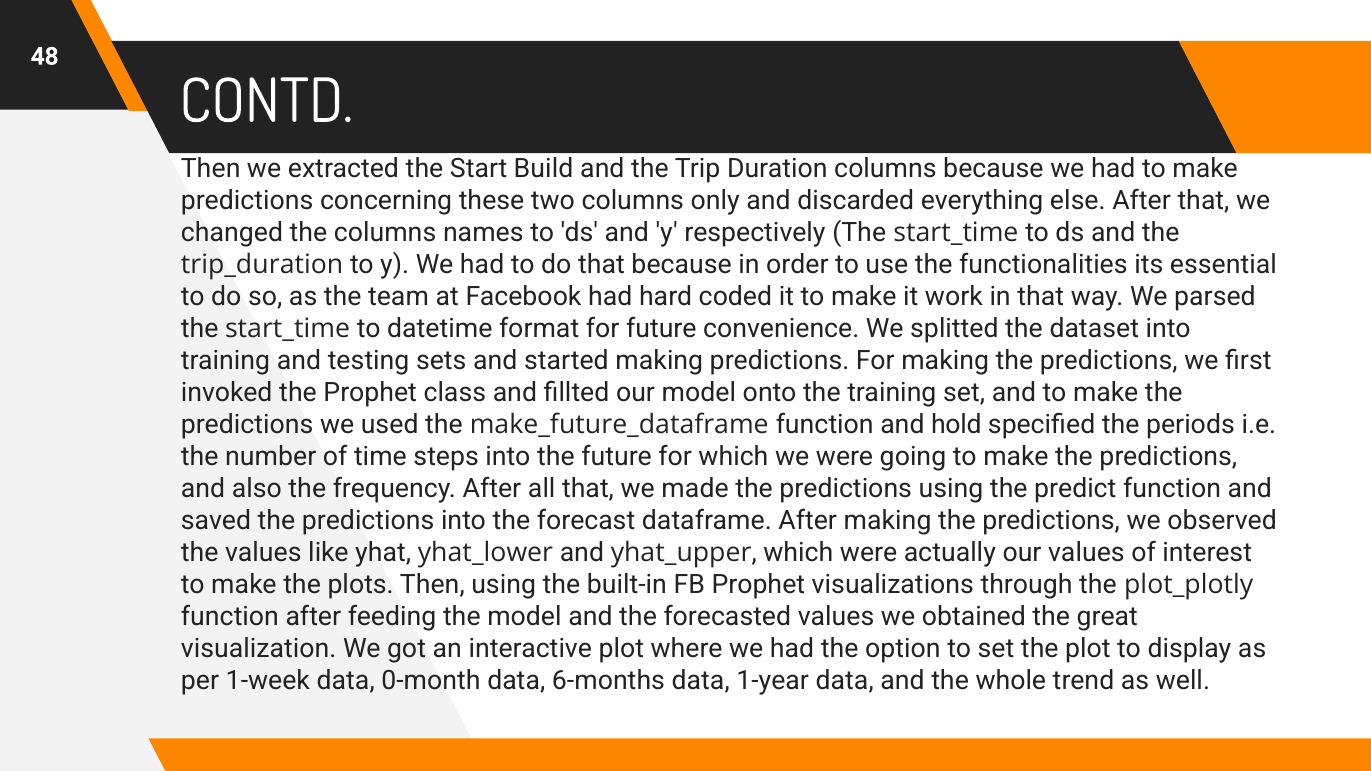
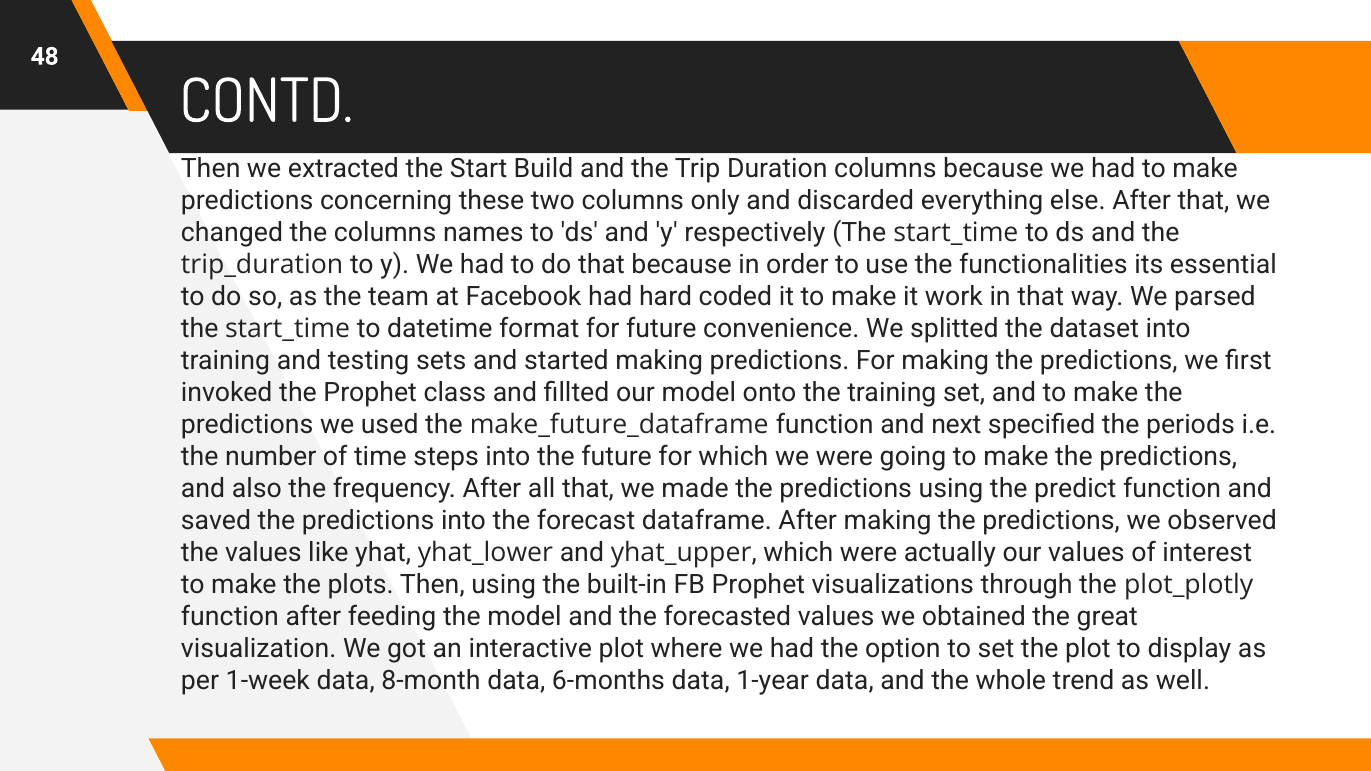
hold: hold -> next (956, 425)
0-month: 0-month -> 8-month (431, 681)
